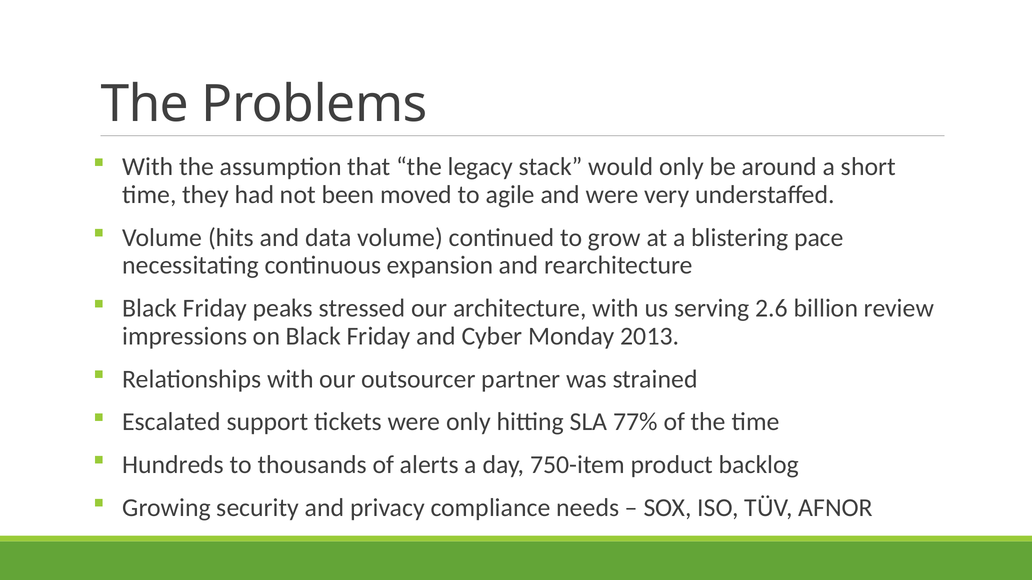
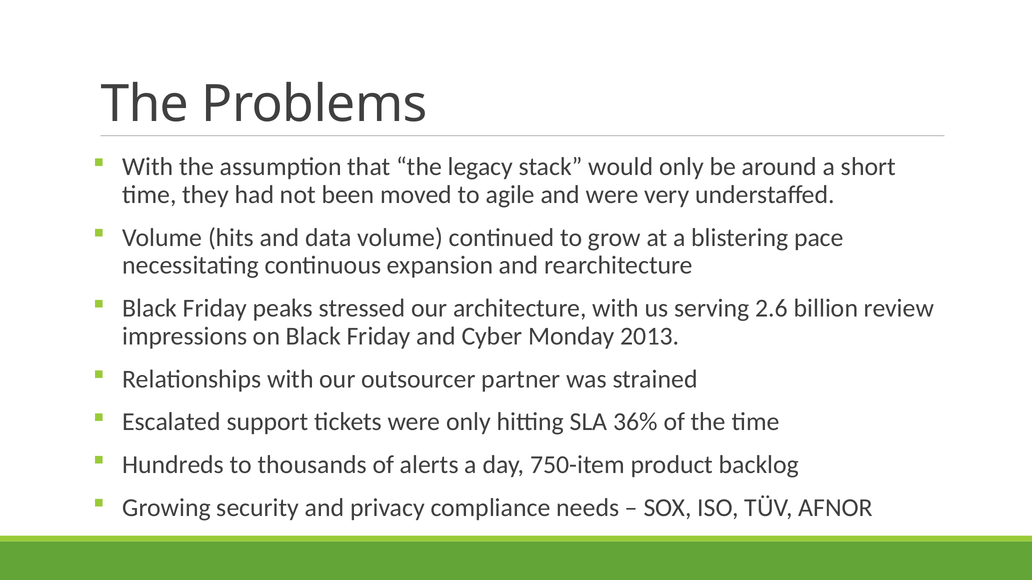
77%: 77% -> 36% (635, 422)
